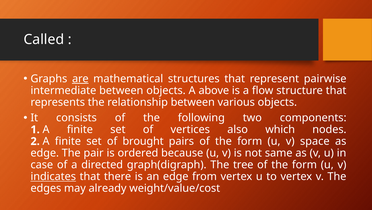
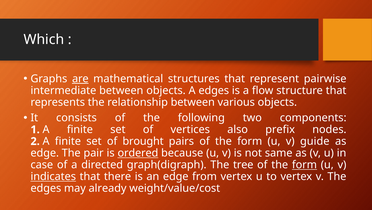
Called: Called -> Which (44, 39)
A above: above -> edges (214, 90)
which: which -> prefix (280, 129)
space: space -> guide (315, 141)
ordered underline: none -> present (138, 153)
form underline: none -> present (304, 164)
